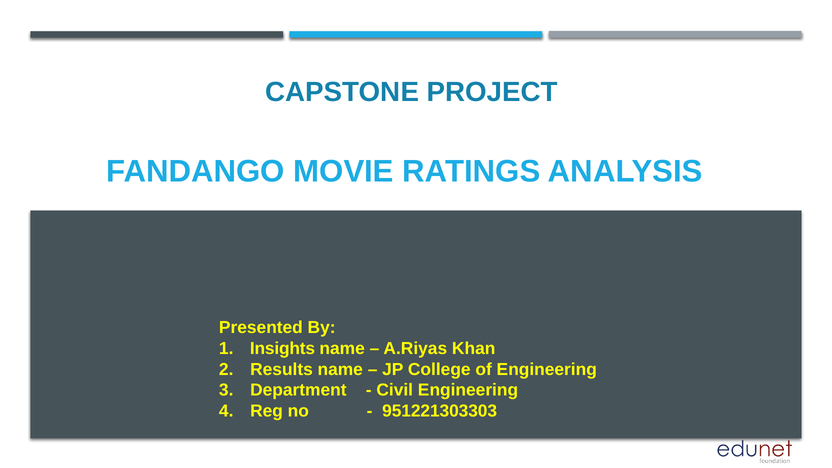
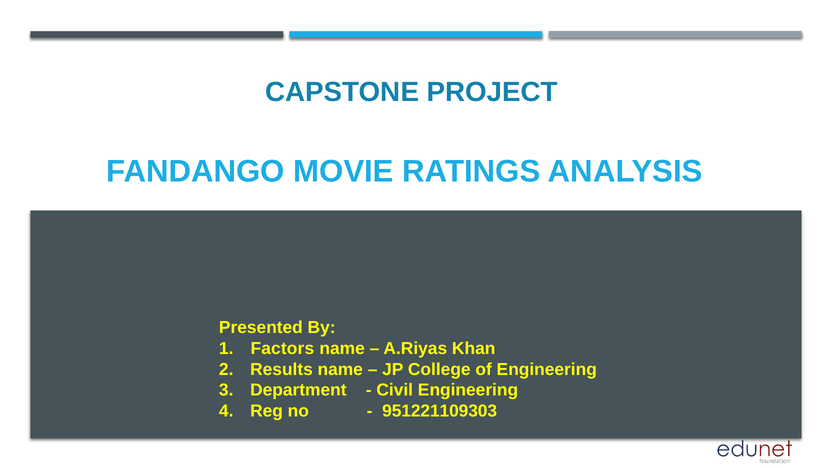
Insights: Insights -> Factors (282, 349)
951221303303: 951221303303 -> 951221109303 (440, 411)
